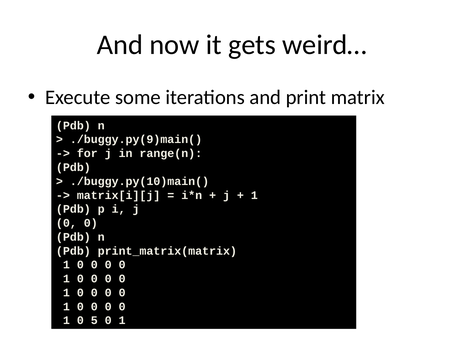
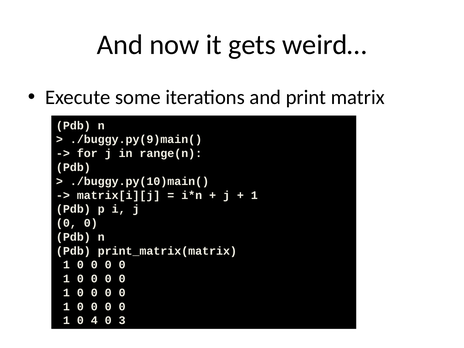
5: 5 -> 4 (94, 320)
1: 1 -> 3 (122, 320)
